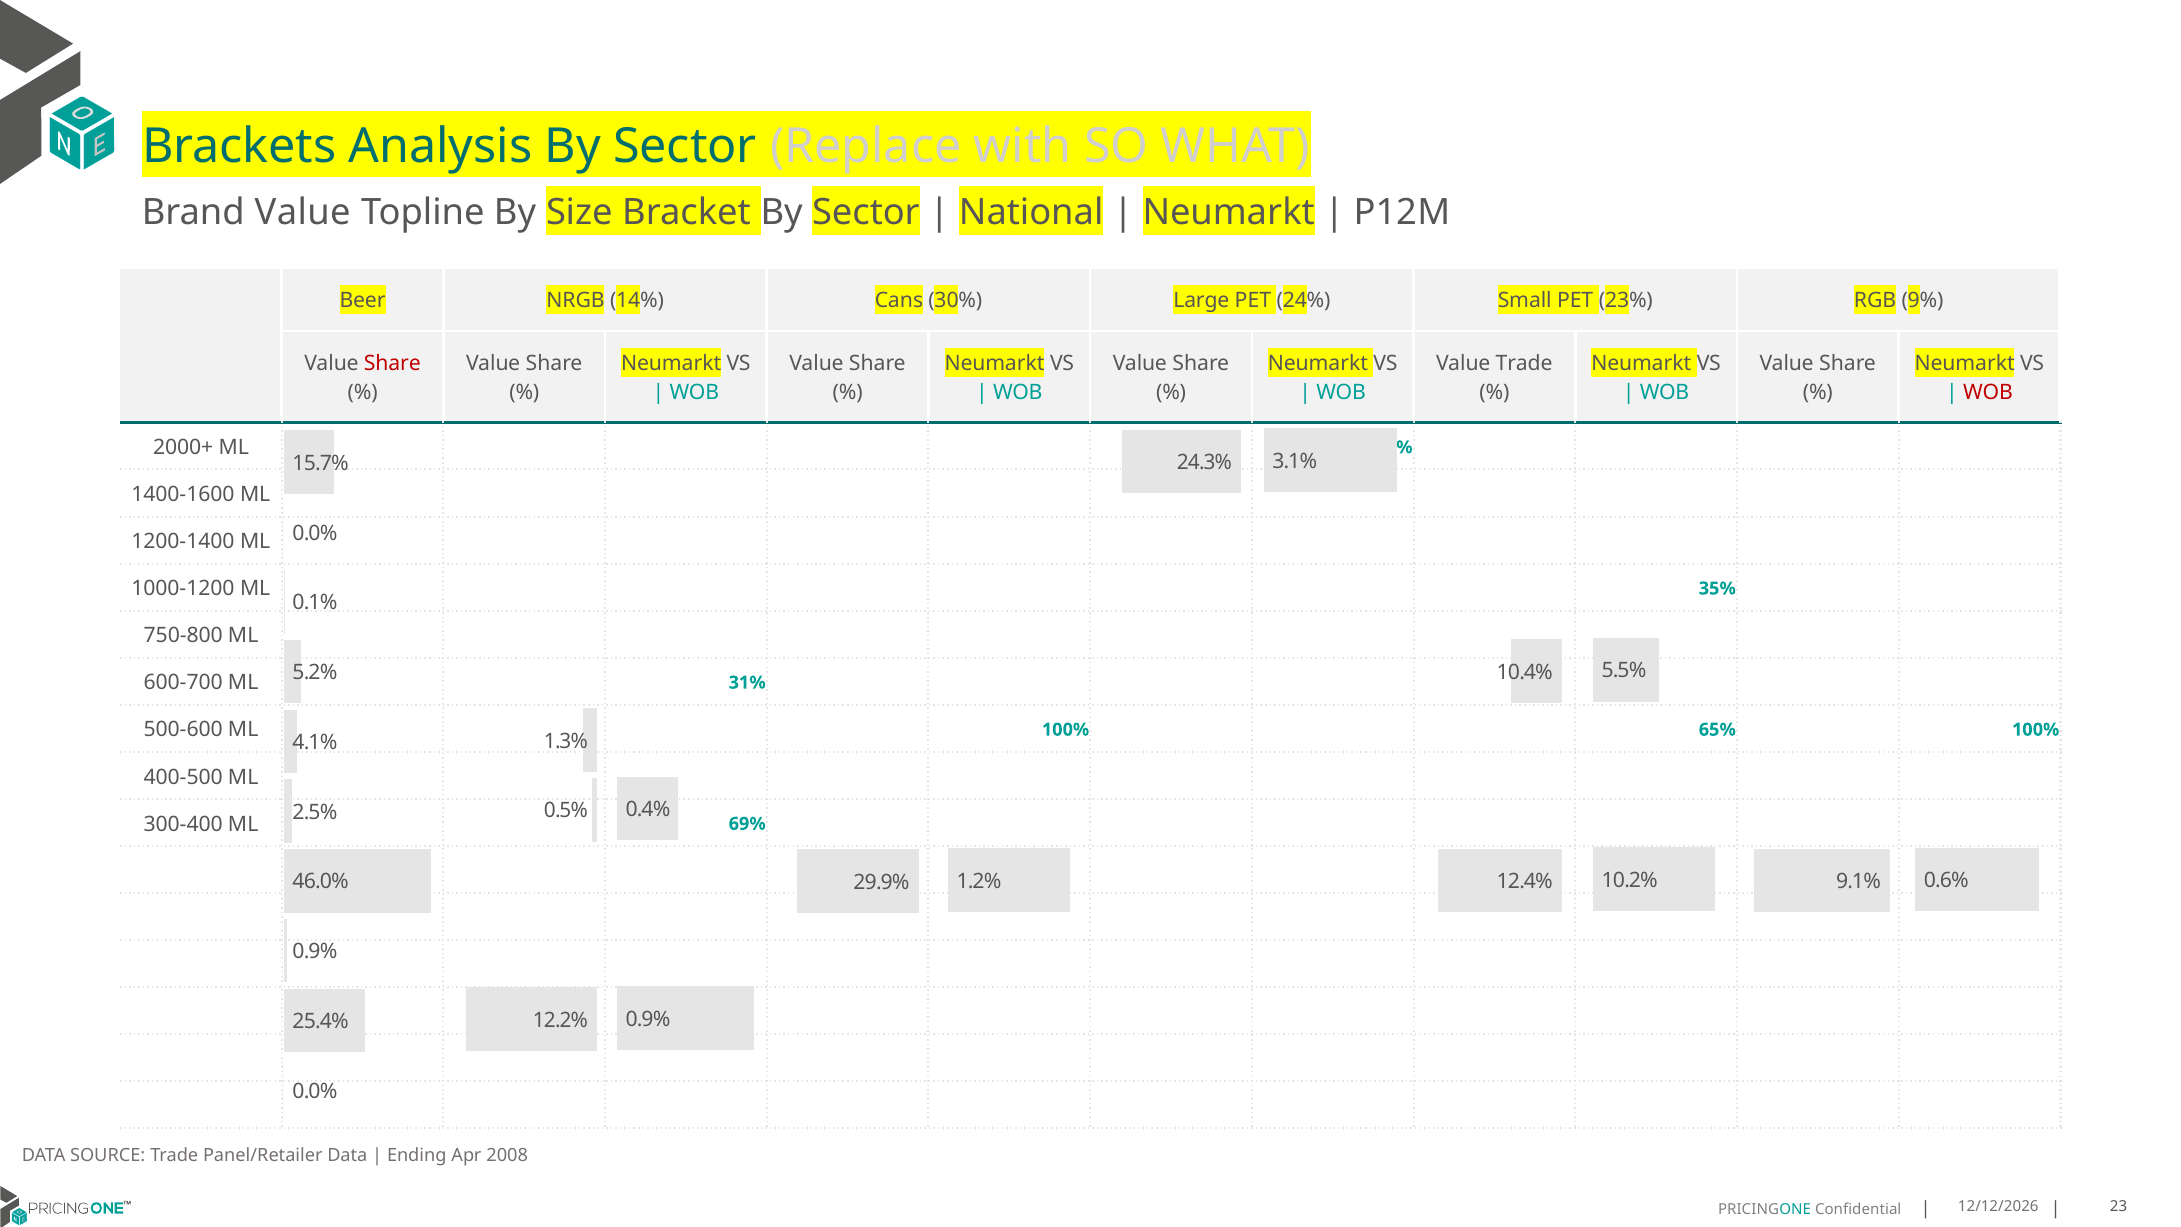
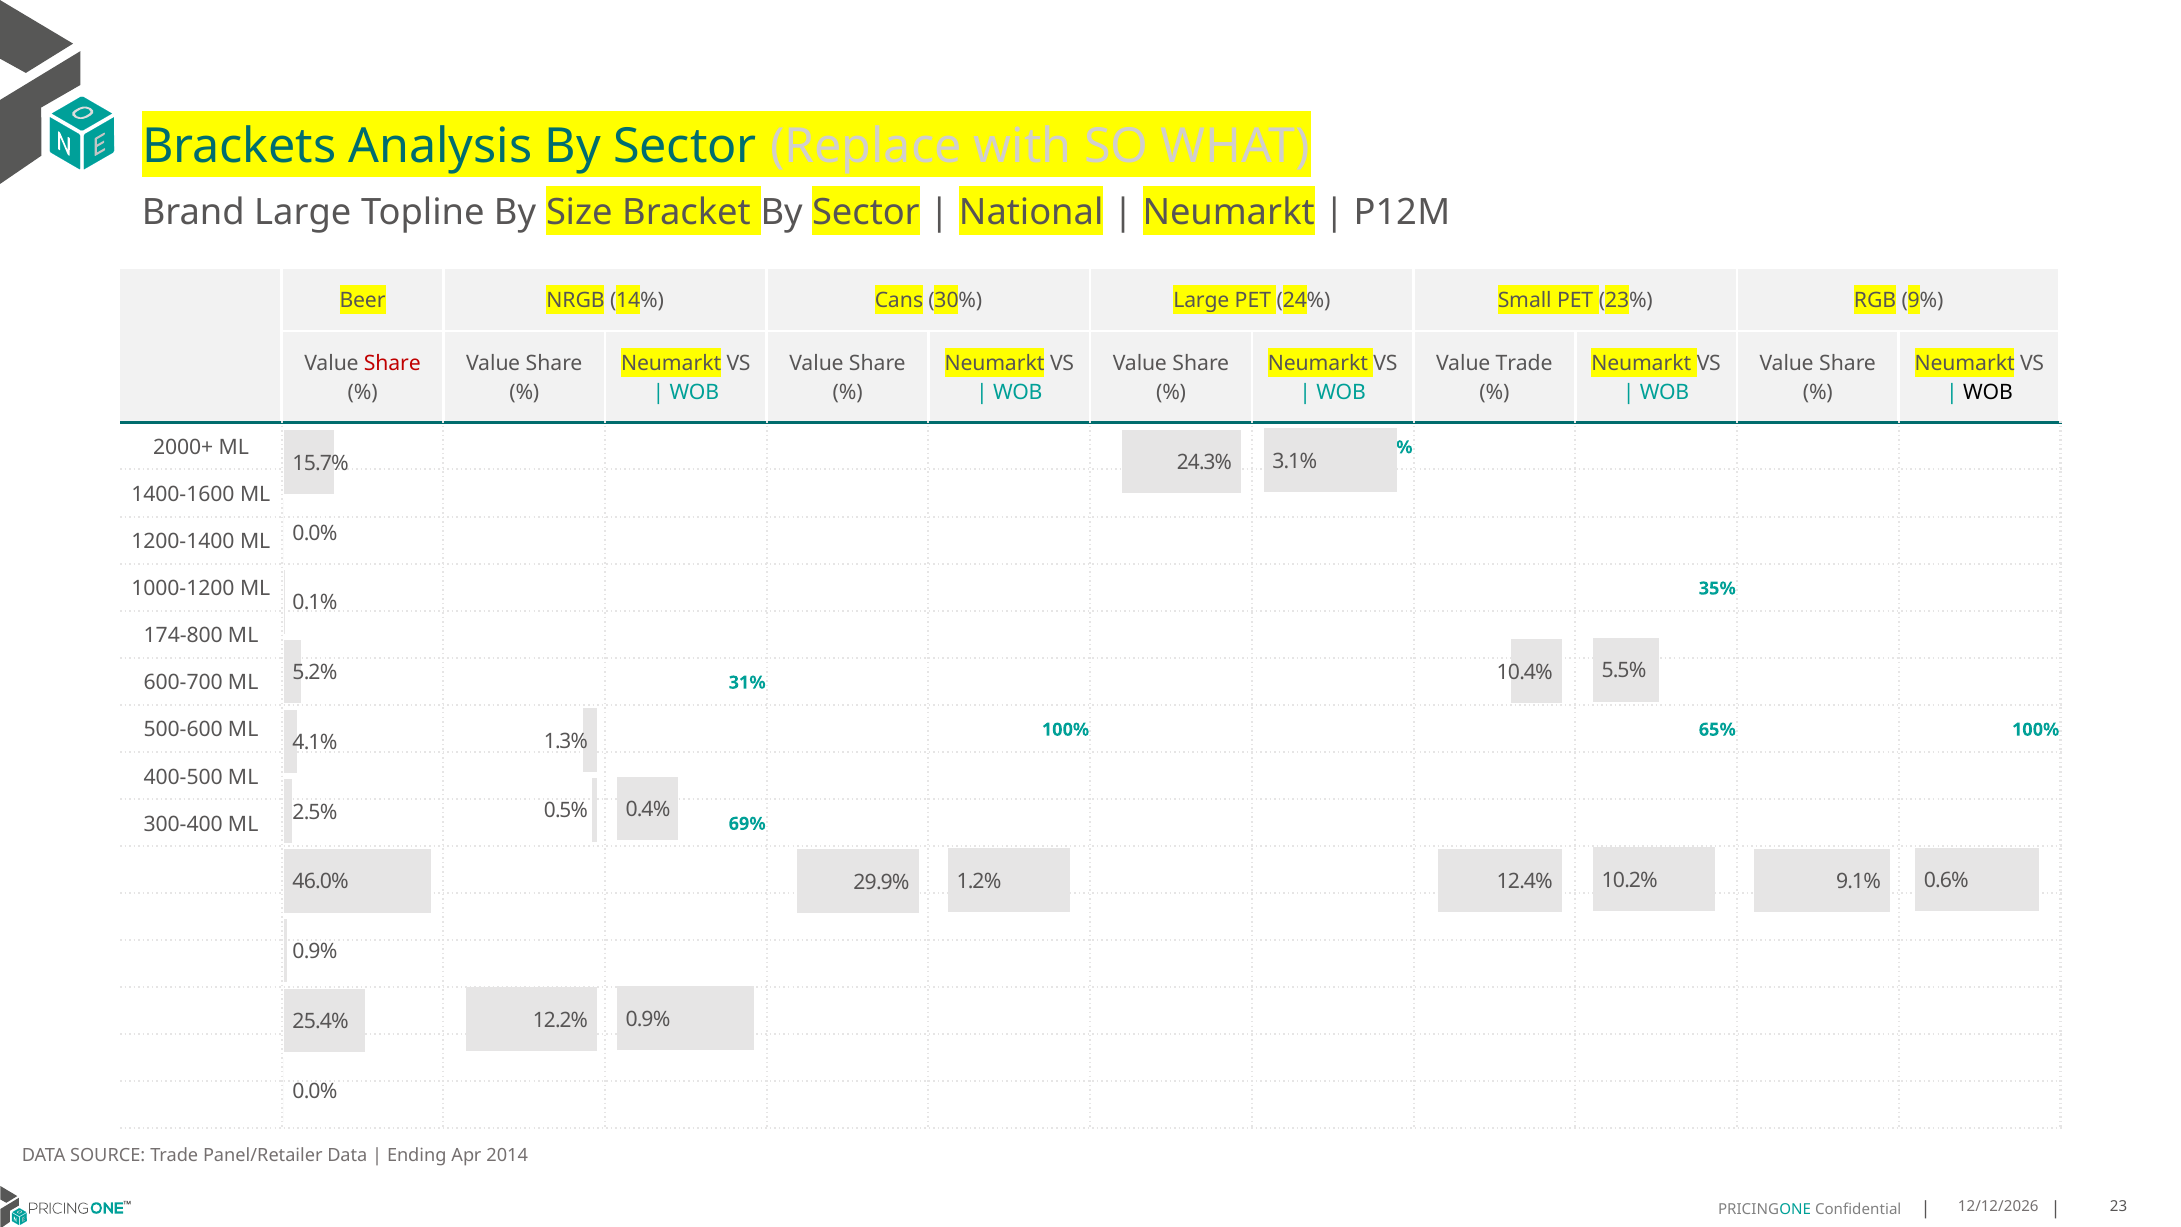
Brand Value: Value -> Large (303, 213)
WOB colour: red -> black (1988, 392)
750-800: 750-800 -> 174-800 (183, 636)
2008: 2008 -> 2014 (507, 1156)
